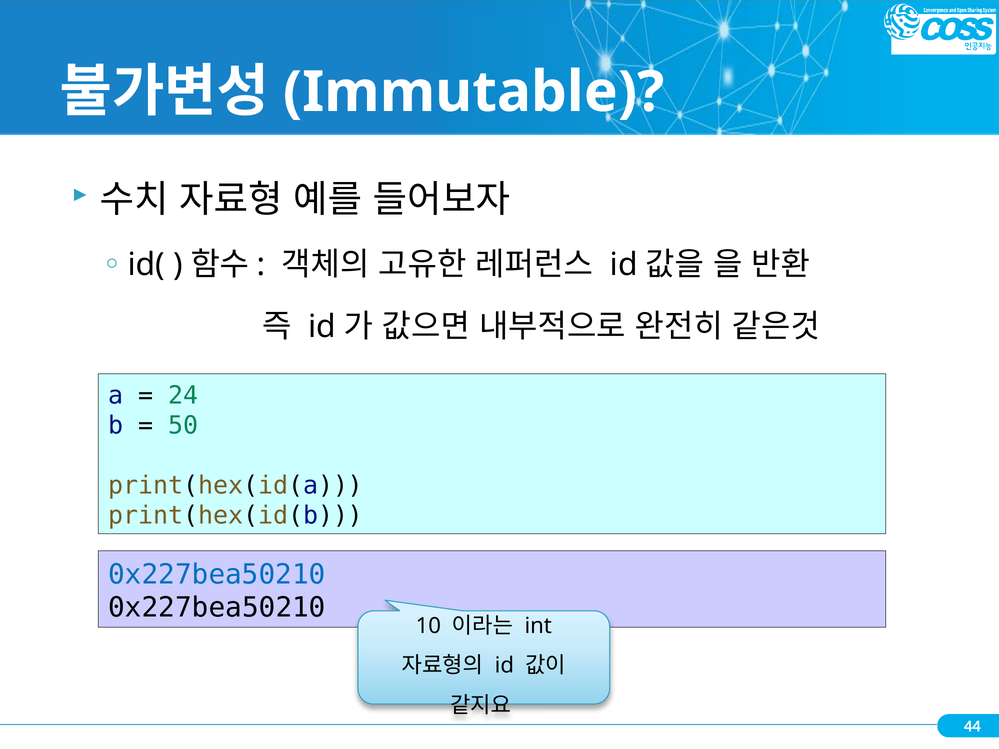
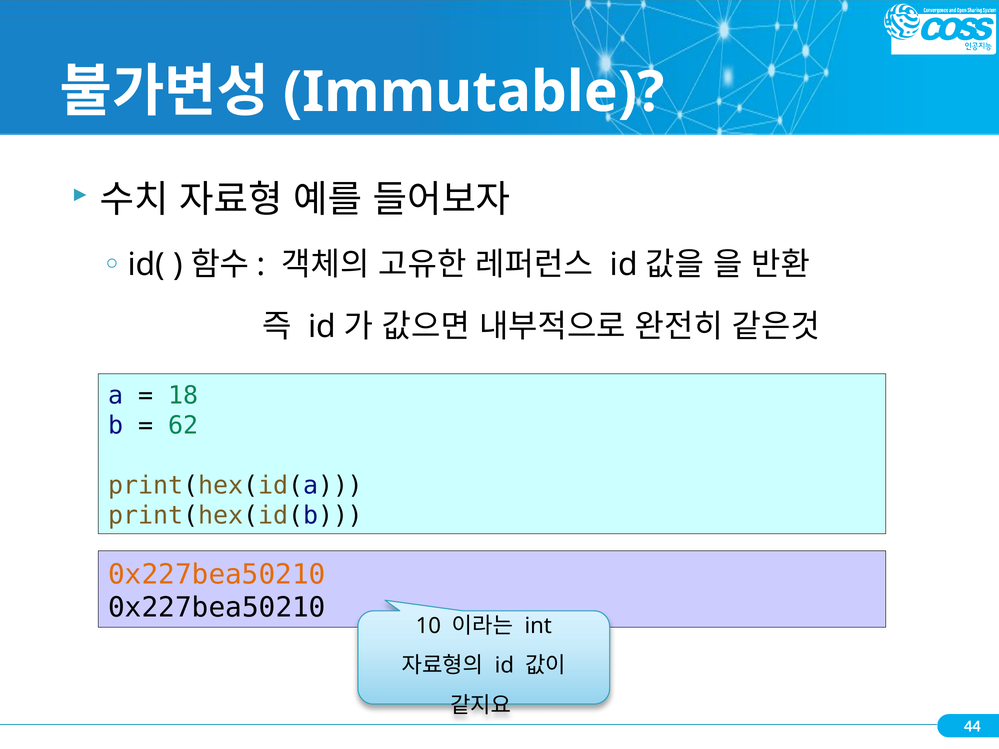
24: 24 -> 18 (183, 396)
50: 50 -> 62 (183, 426)
0x227bea50210 colour: blue -> orange (217, 575)
